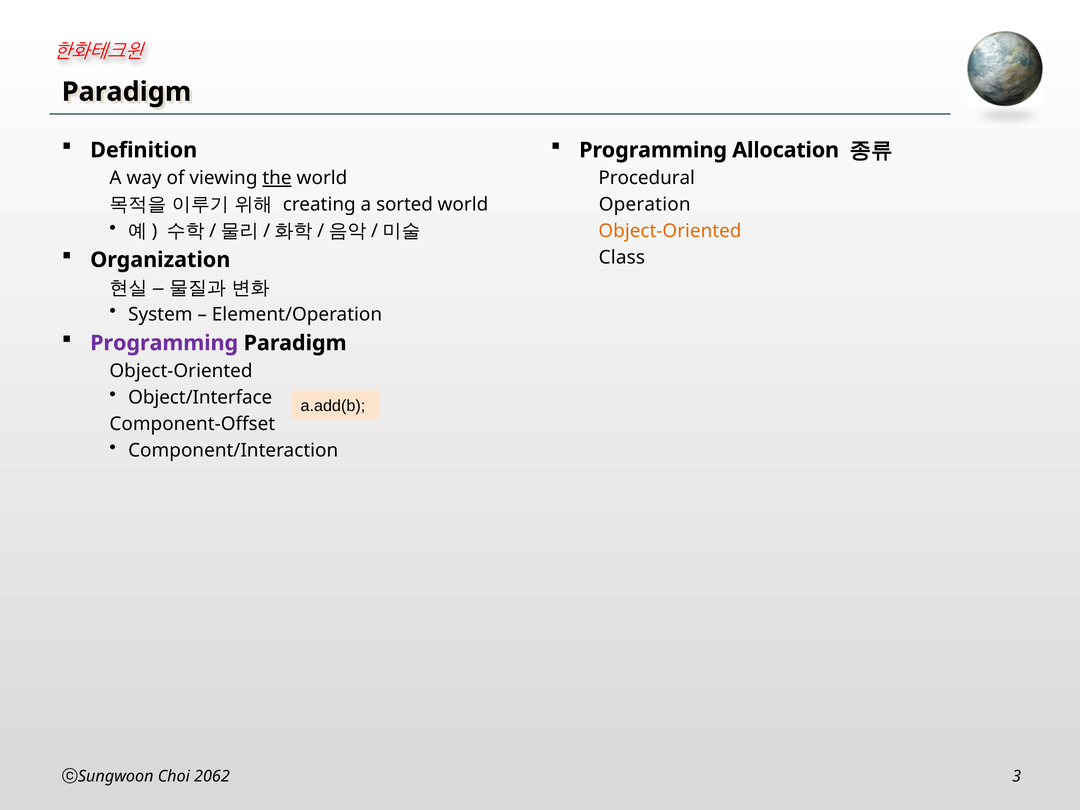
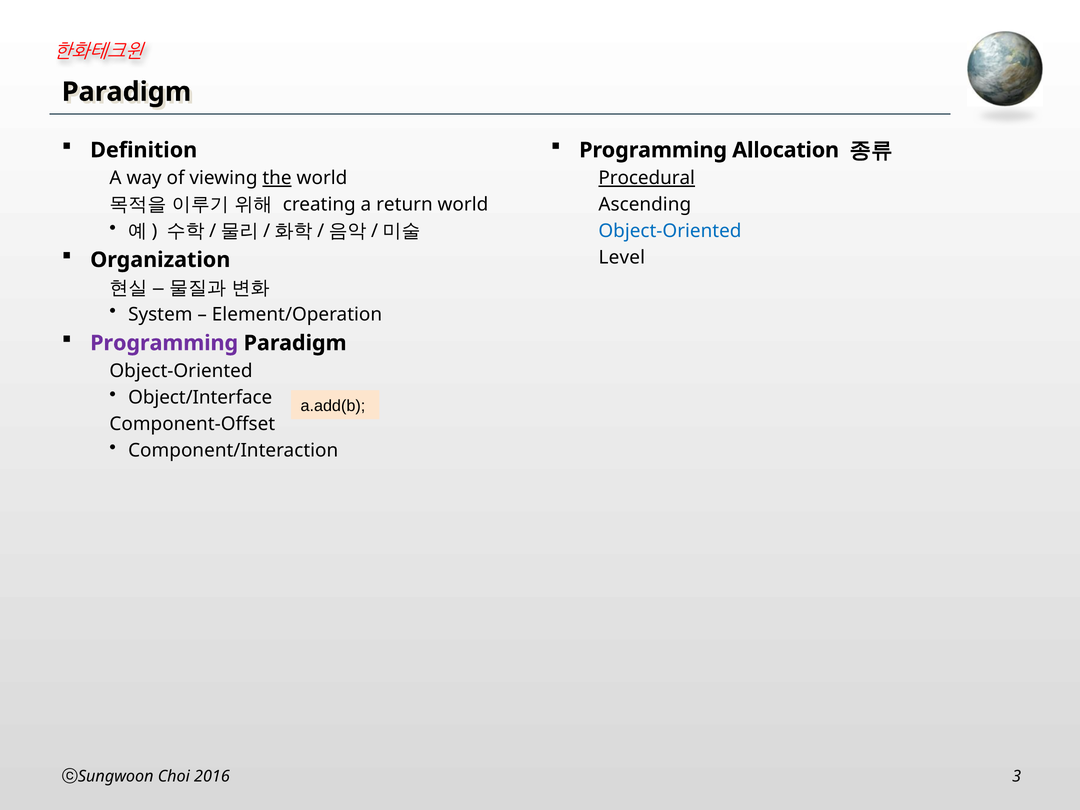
Procedural underline: none -> present (647, 178)
sorted: sorted -> return (404, 205)
Operation: Operation -> Ascending (645, 205)
Object-Oriented colour: orange -> blue (670, 231)
Class: Class -> Level (622, 258)
2062: 2062 -> 2016 (212, 777)
